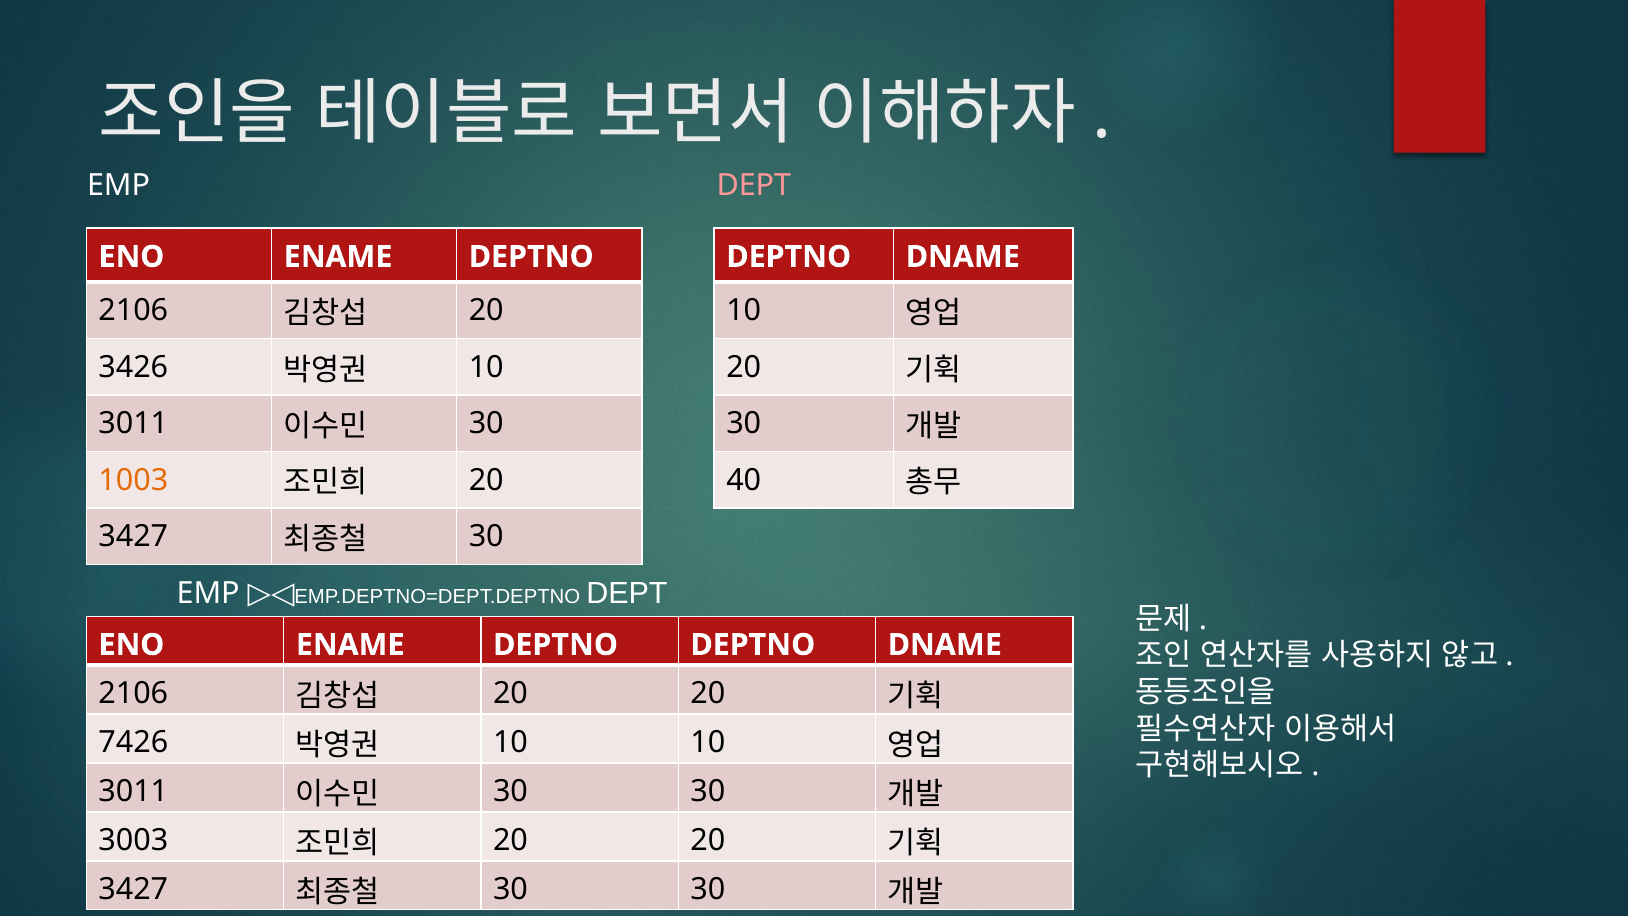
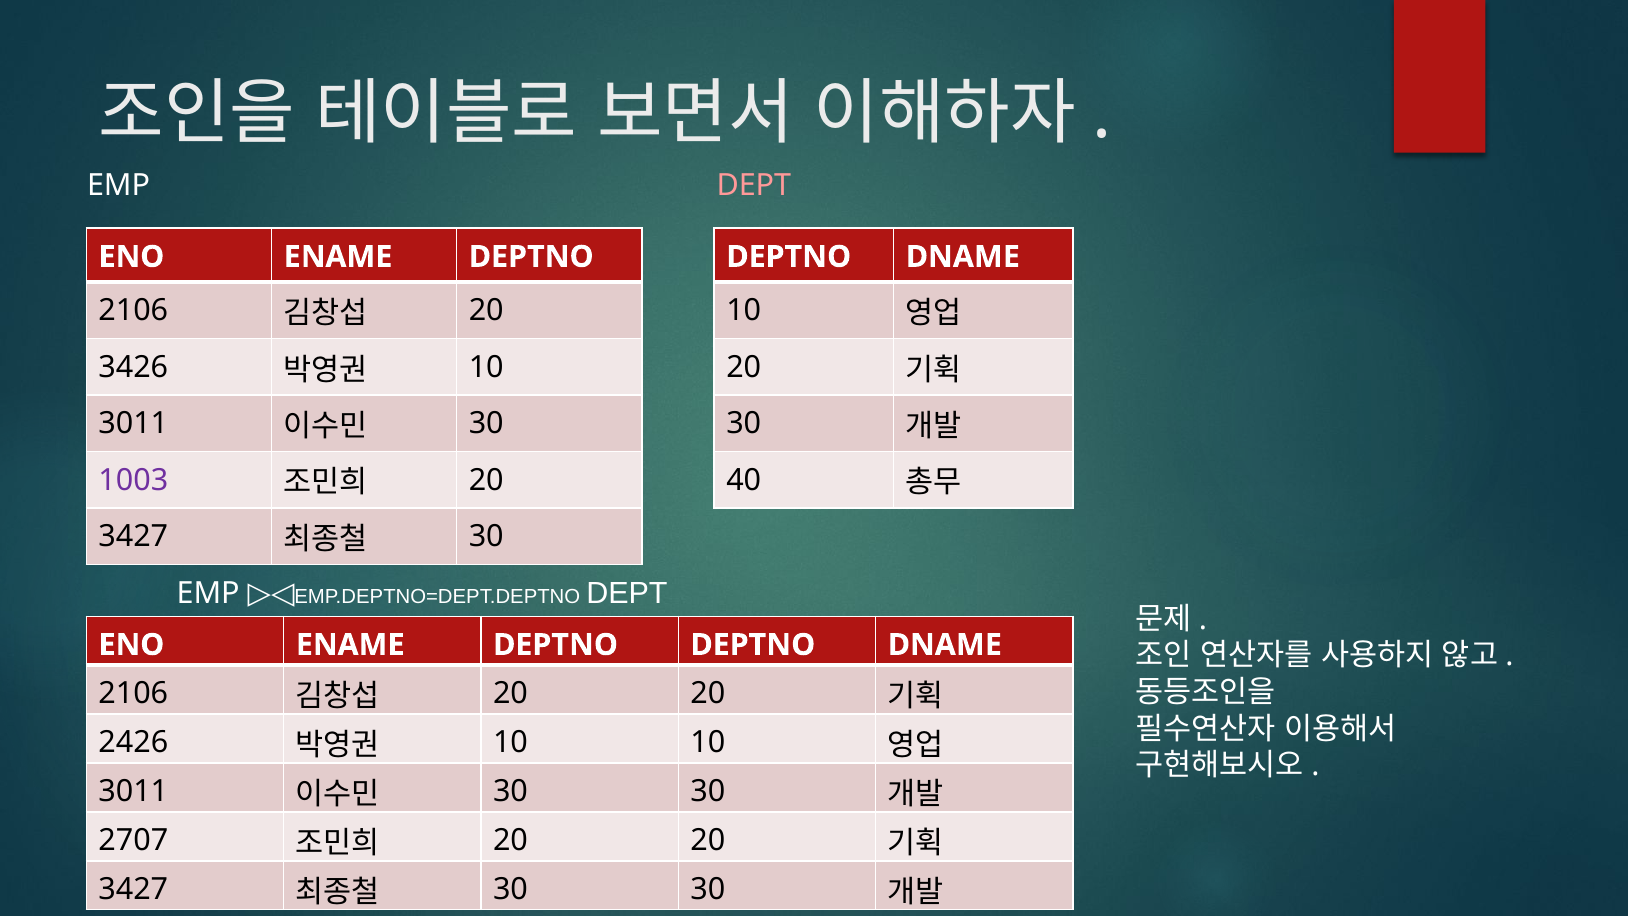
1003 colour: orange -> purple (133, 480)
7426: 7426 -> 2426 (133, 742)
3003: 3003 -> 2707 (133, 840)
